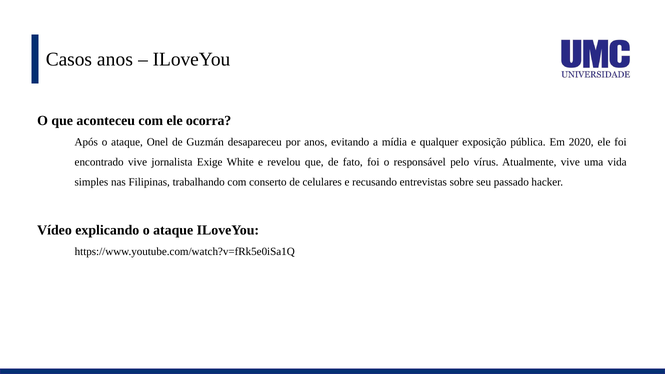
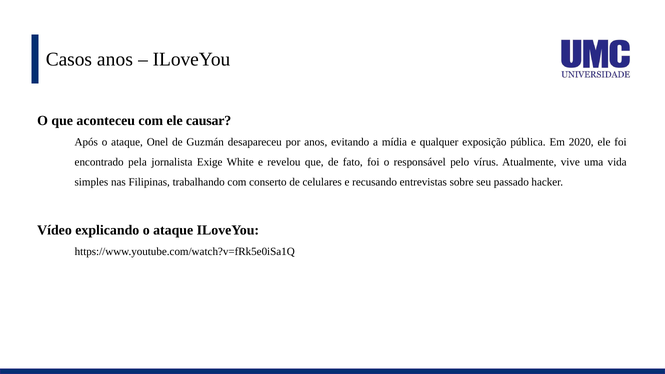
ocorra: ocorra -> causar (209, 121)
encontrado vive: vive -> pela (138, 162)
